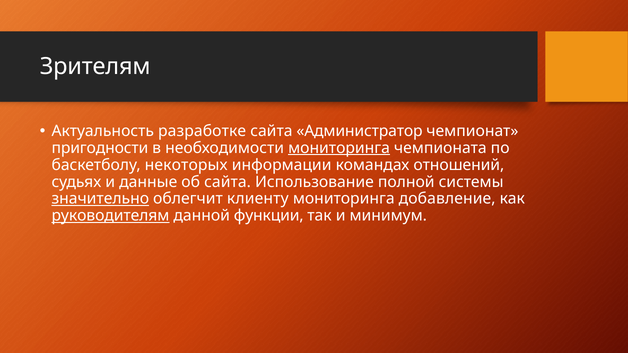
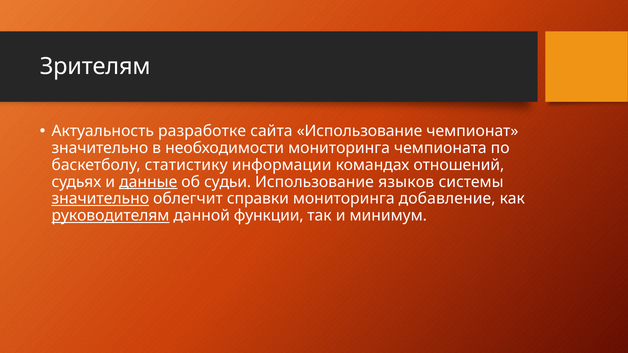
сайта Администратор: Администратор -> Использование (359, 131)
пригодности: пригодности -> значительно (100, 148)
мониторинга underline: present -> none (339, 148)
некоторых: некоторых -> статистику (186, 165)
данные underline: none -> present (148, 182)
об сайта: сайта -> судьи (228, 182)
полной: полной -> языков (406, 182)
клиенту: клиенту -> справки (258, 199)
